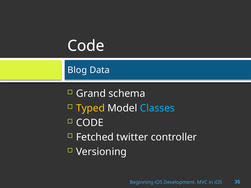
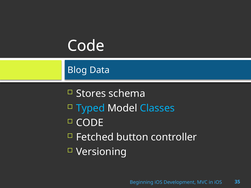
Grand: Grand -> Stores (91, 94)
Typed colour: yellow -> light blue (90, 108)
twitter: twitter -> button (132, 137)
